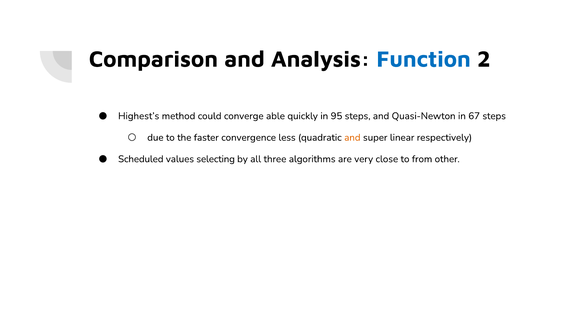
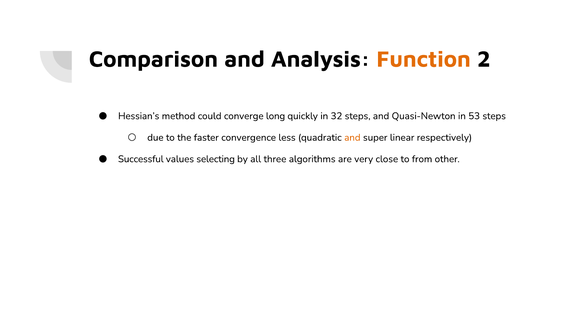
Function colour: blue -> orange (424, 59)
Highest’s: Highest’s -> Hessian’s (139, 116)
able: able -> long (276, 116)
95: 95 -> 32 (336, 116)
67: 67 -> 53 (474, 116)
Scheduled: Scheduled -> Successful (141, 159)
